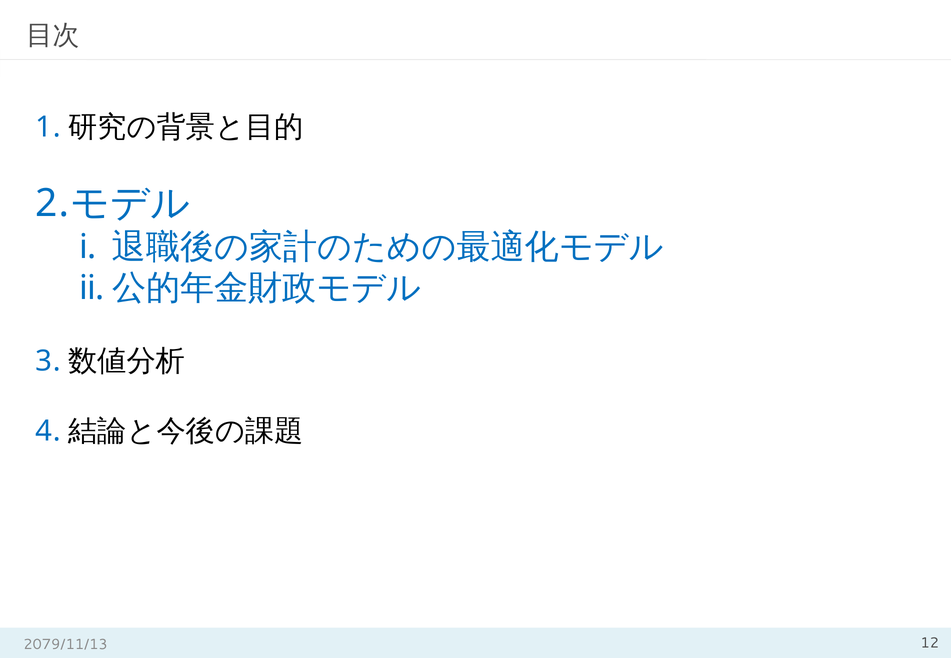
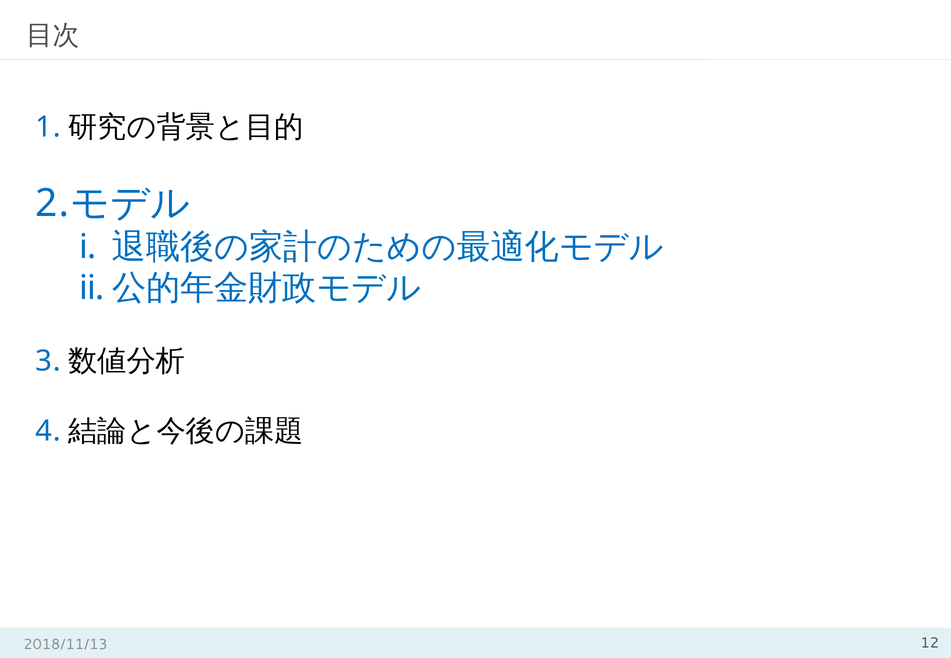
2079/11/13: 2079/11/13 -> 2018/11/13 (66, 645)
